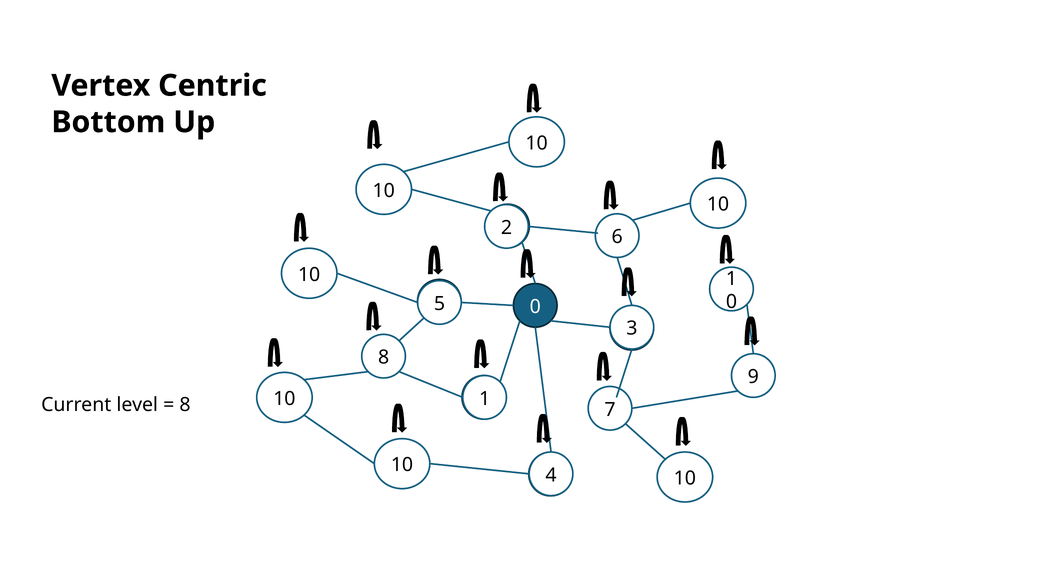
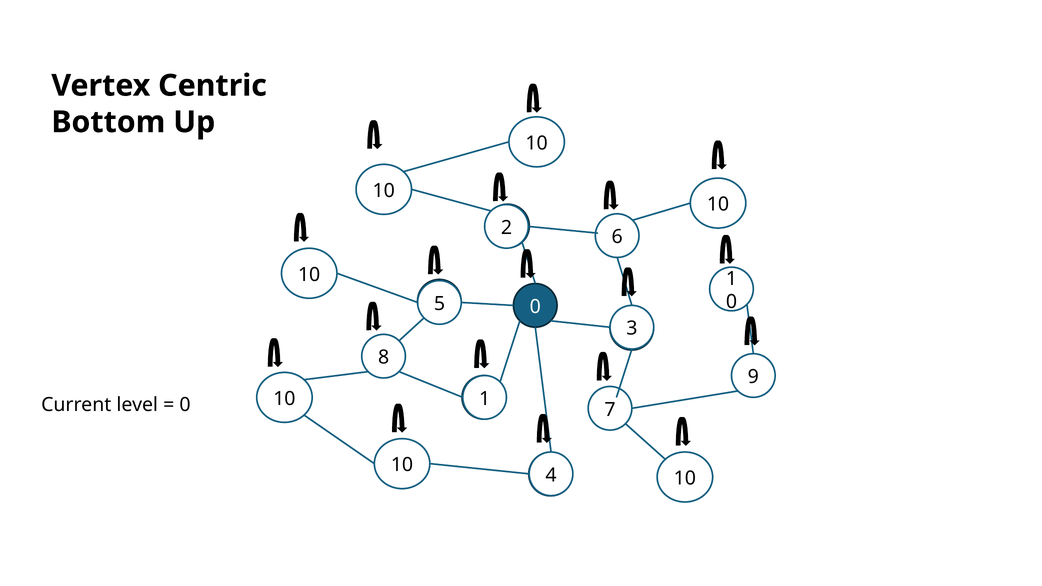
8: 8 -> 0 (185, 405)
